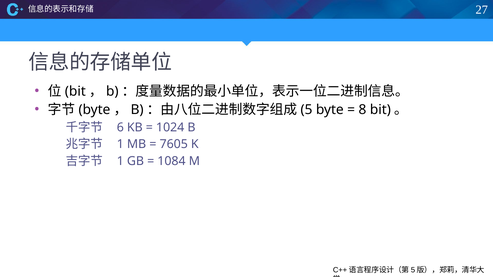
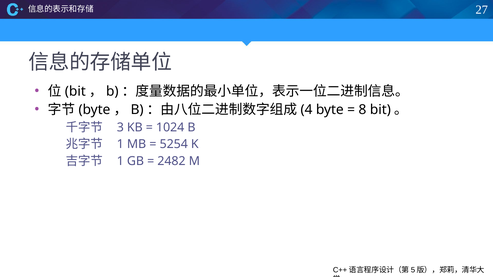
5: 5 -> 4 (306, 110)
6: 6 -> 3 (120, 127)
7605: 7605 -> 5254 (174, 144)
1084: 1084 -> 2482 (171, 161)
